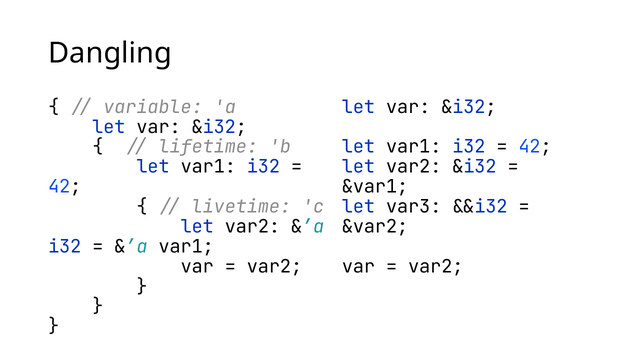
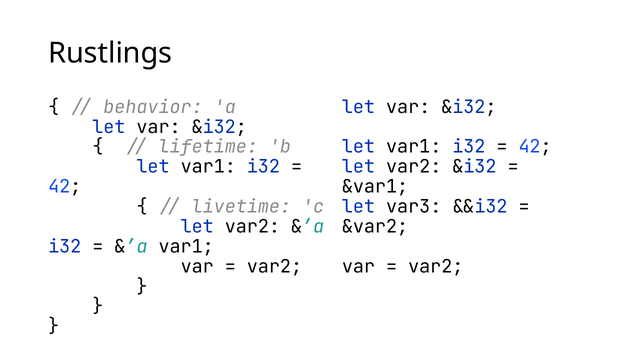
Dangling: Dangling -> Rustlings (110, 53)
variable: variable -> behavior (153, 107)
